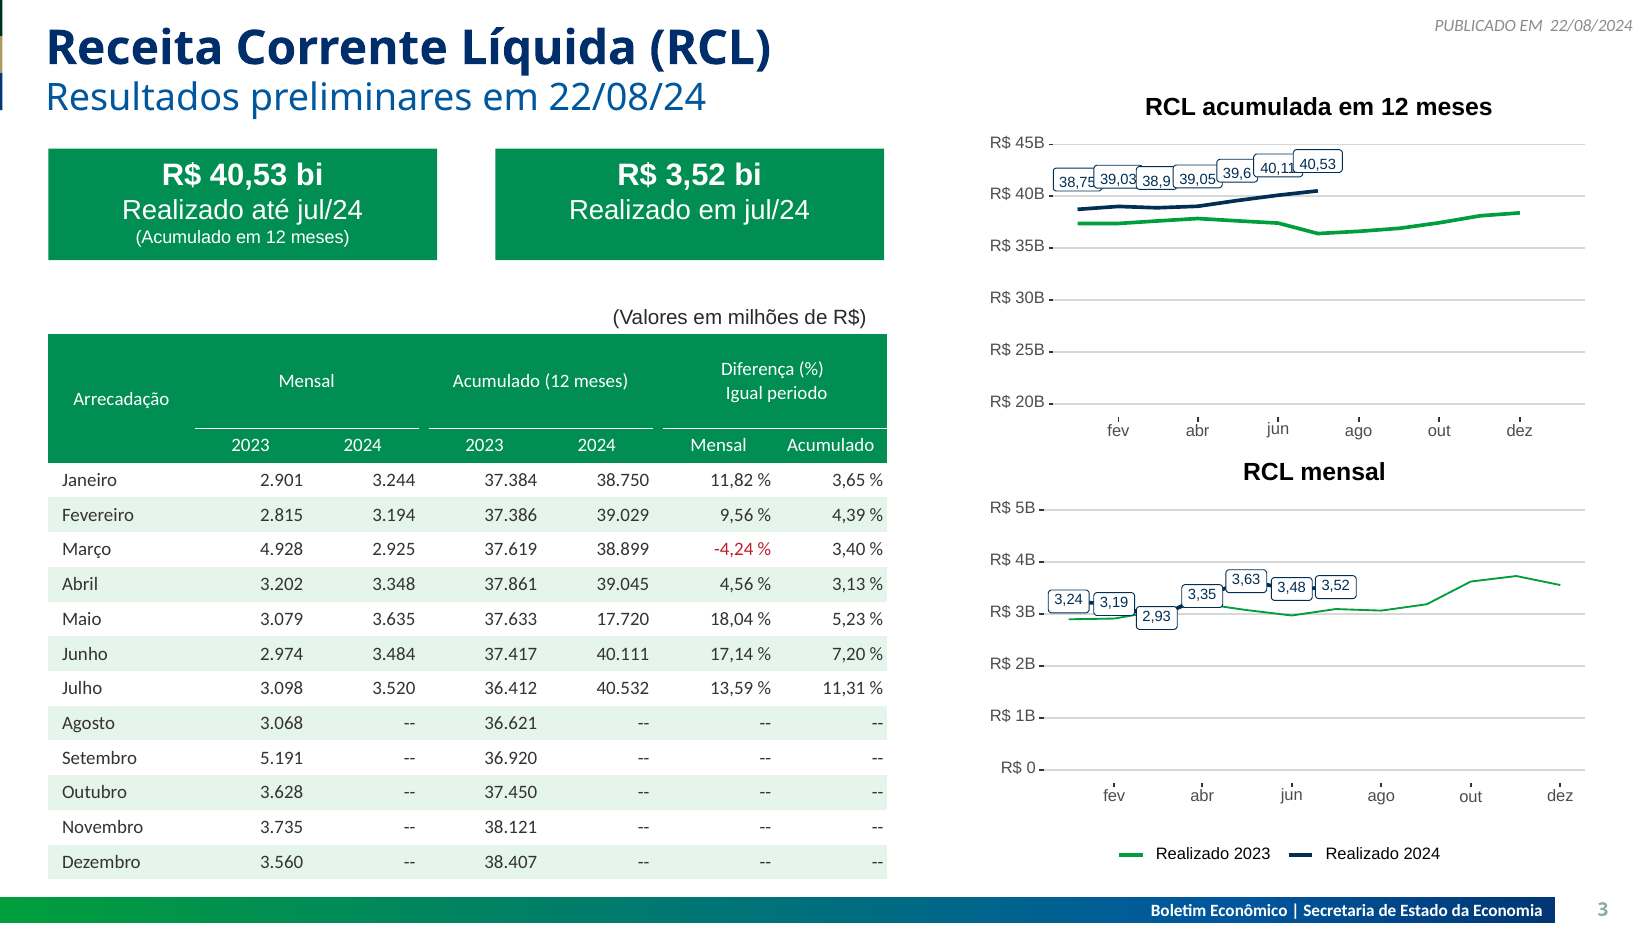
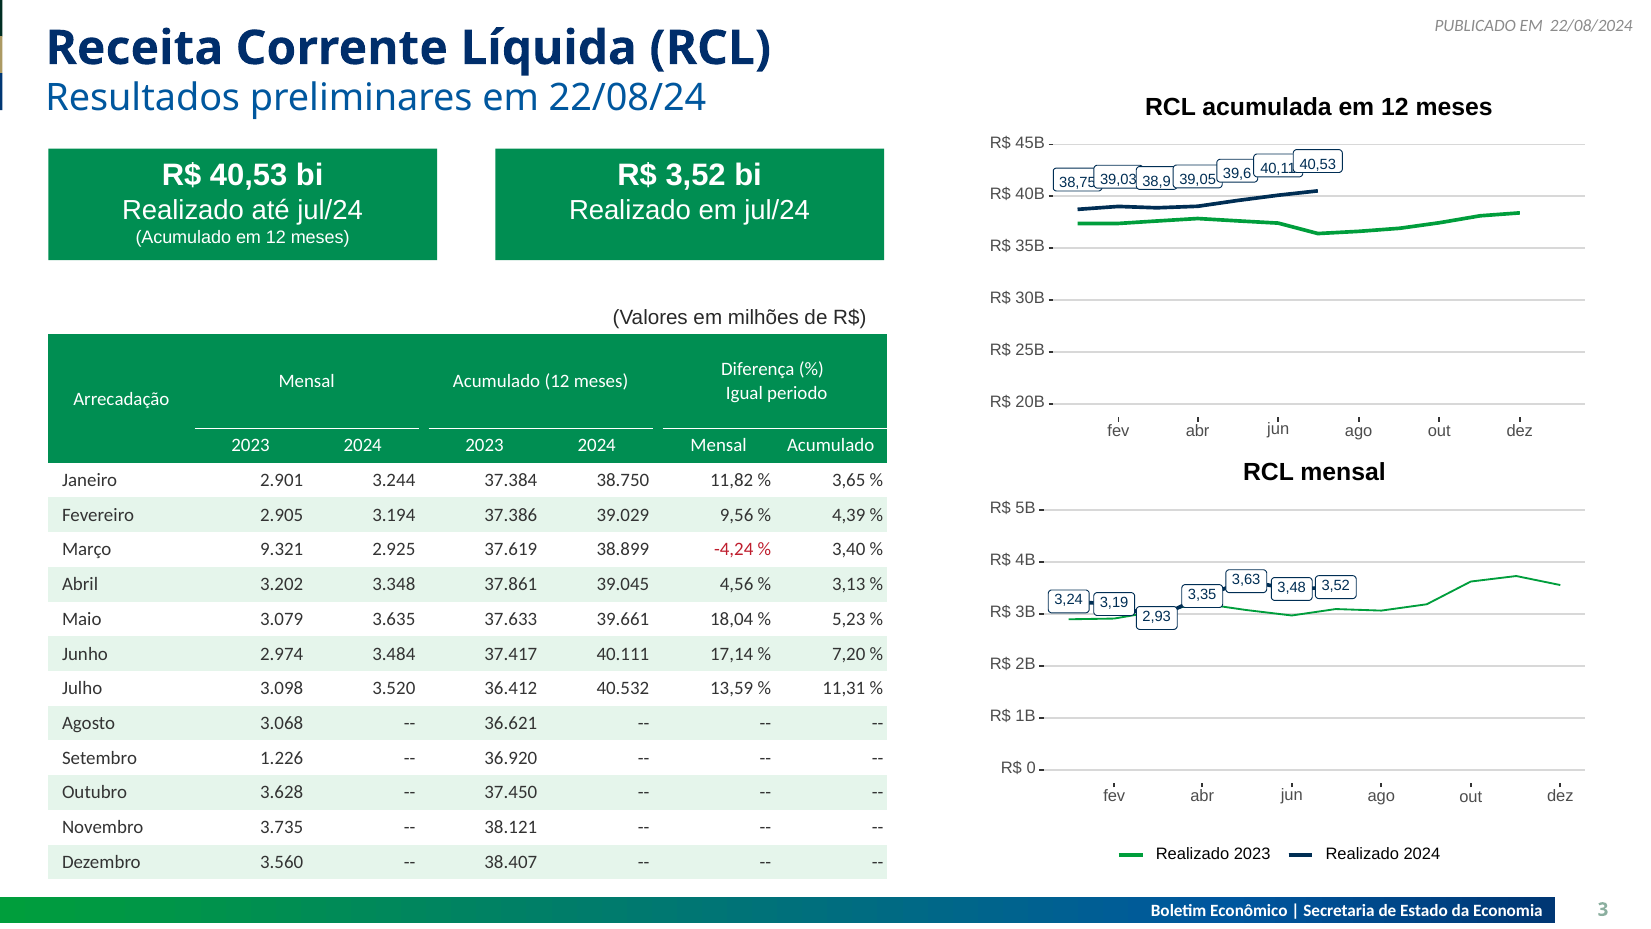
2.815: 2.815 -> 2.905 (282, 515)
4.928: 4.928 -> 9.321 (282, 550)
17.720: 17.720 -> 39.661 (623, 619)
5.191: 5.191 -> 1.226 (282, 758)
